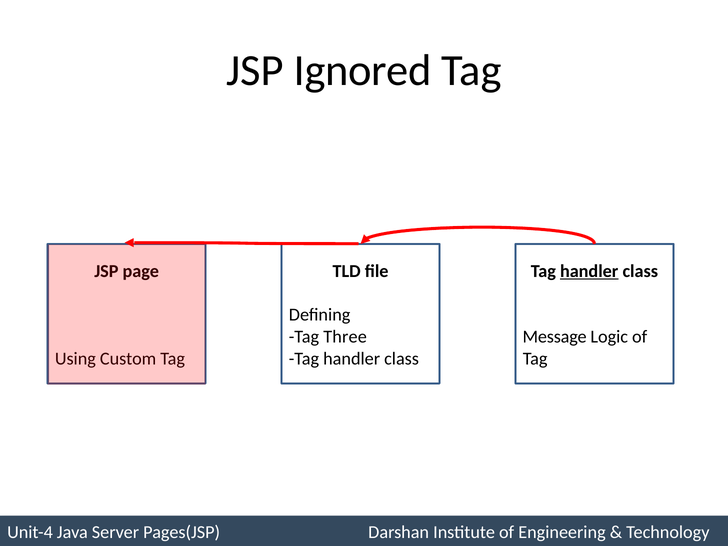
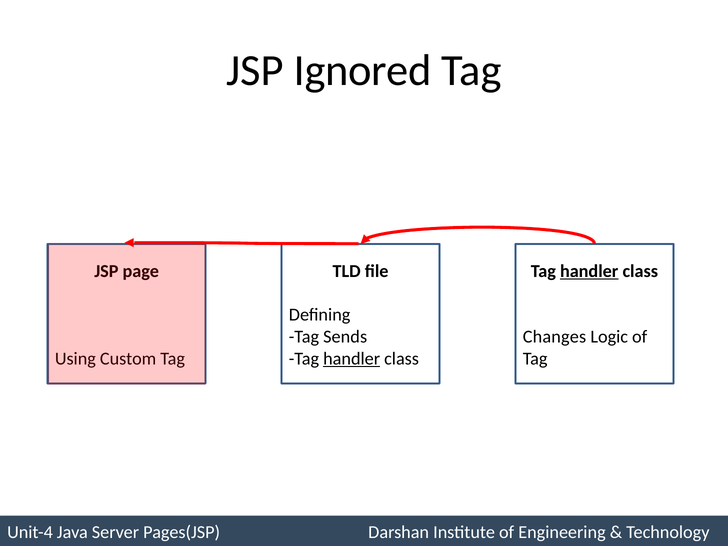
Three: Three -> Sends (345, 337)
Message: Message -> Changes (554, 337)
handler underline: none -> present (352, 359)
